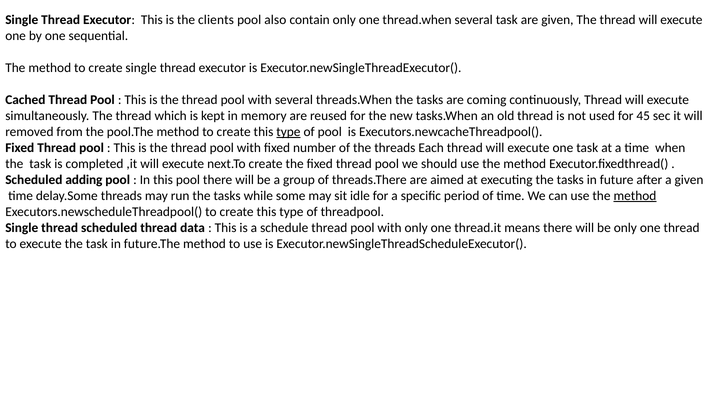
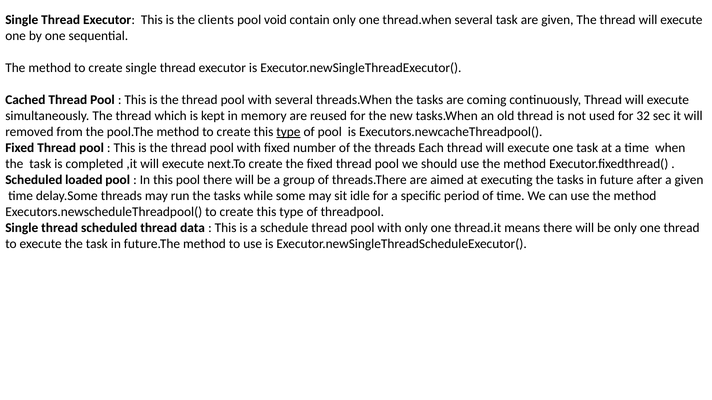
also: also -> void (275, 20)
45: 45 -> 32 (643, 116)
adding: adding -> loaded (84, 180)
method underline: present -> none (635, 196)
